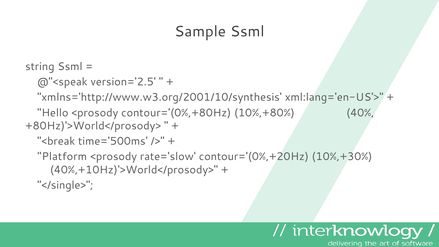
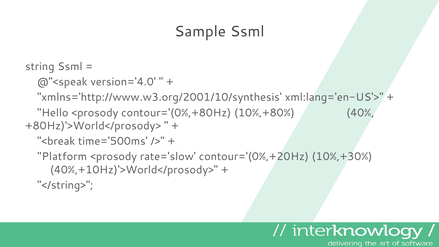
version='2.5: version='2.5 -> version='4.0 (123, 82)
</single>: </single> -> </string> (65, 185)
